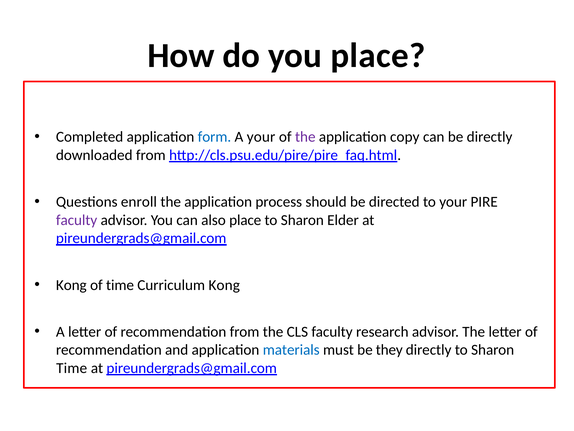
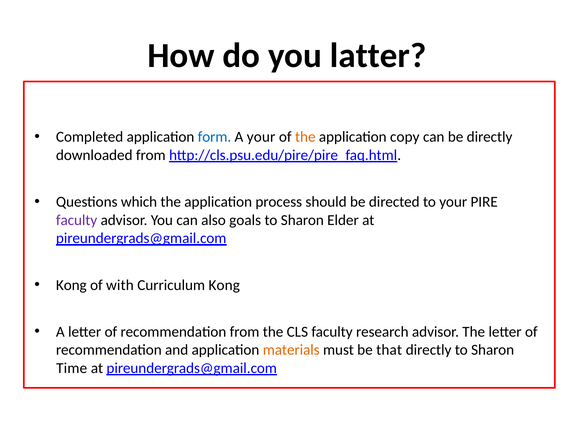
you place: place -> latter (378, 56)
the colour: purple -> orange (305, 137)
enroll: enroll -> which (139, 202)
also place: place -> goals (245, 220)
of time: time -> with (120, 285)
materials colour: blue -> orange (291, 349)
they: they -> that (389, 349)
